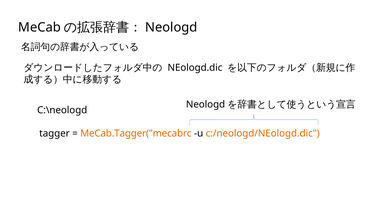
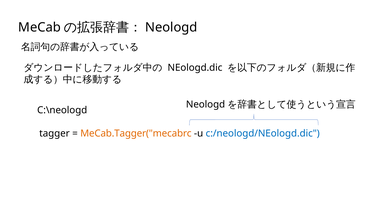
c:/neologd/NEologd.dic colour: orange -> blue (263, 133)
